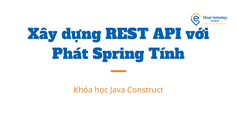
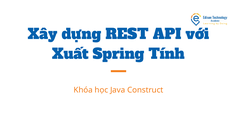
Phát: Phát -> Xuất (70, 54)
